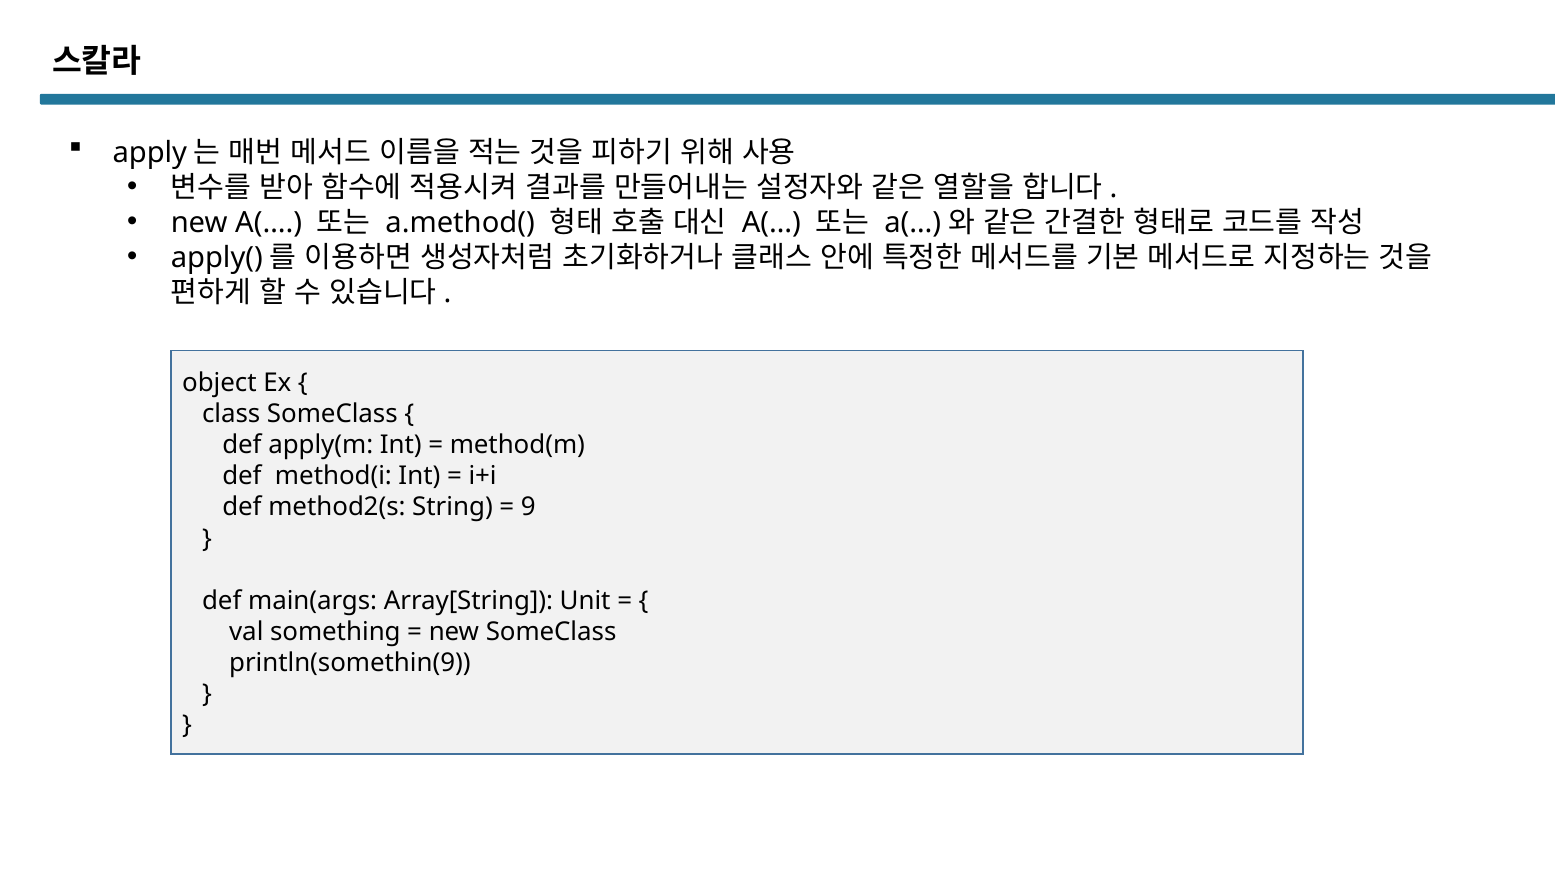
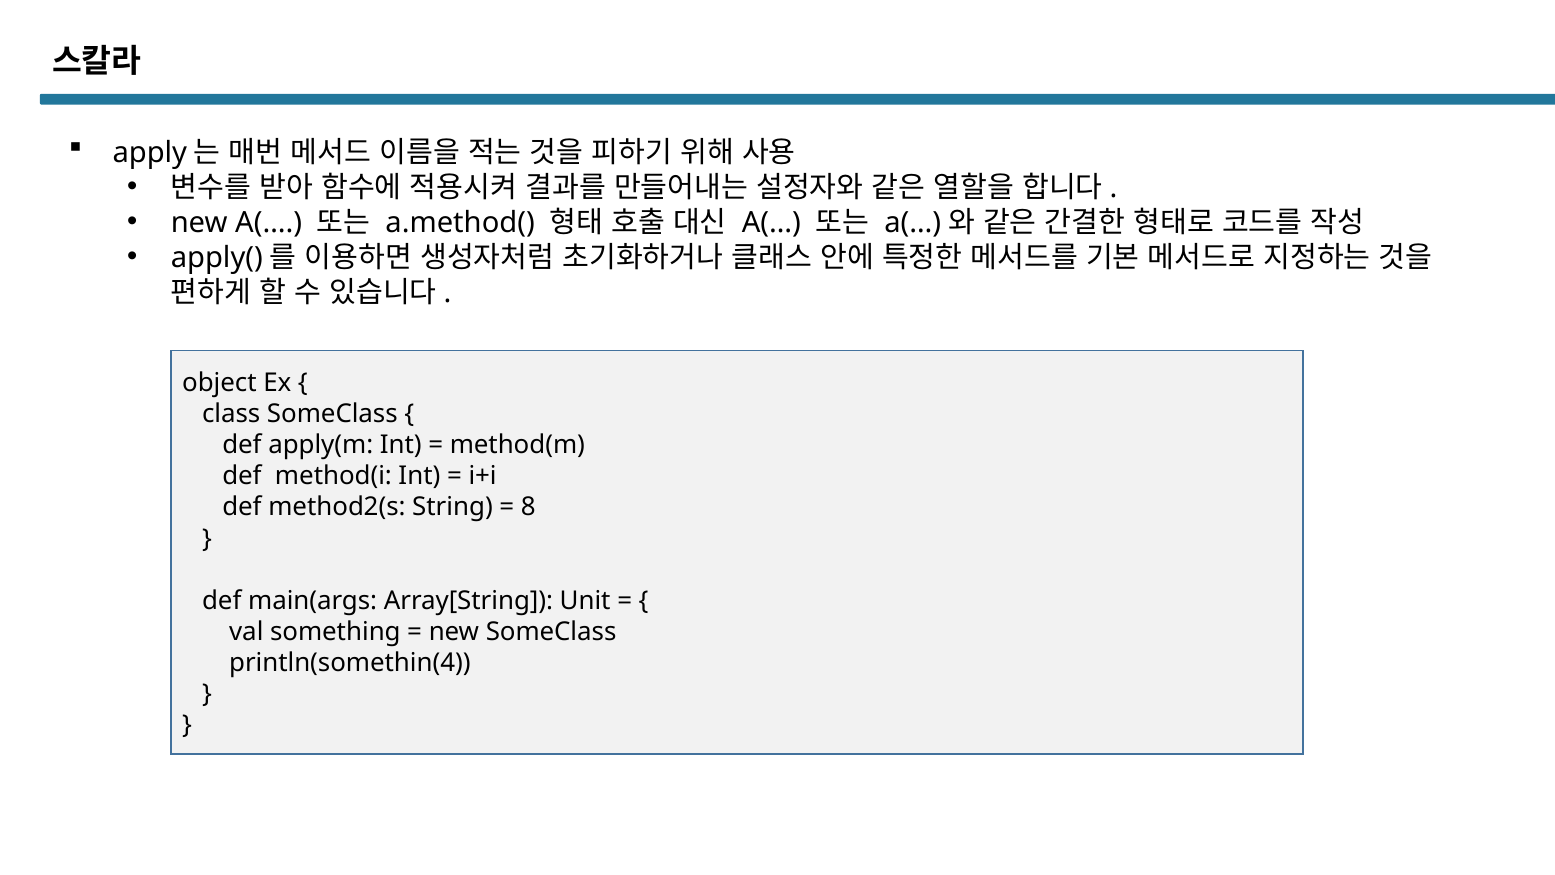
9: 9 -> 8 (528, 507)
println(somethin(9: println(somethin(9 -> println(somethin(4 (350, 663)
